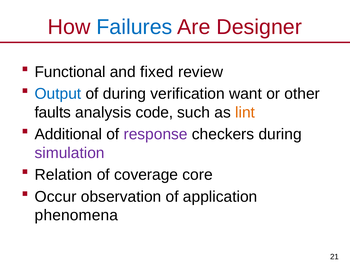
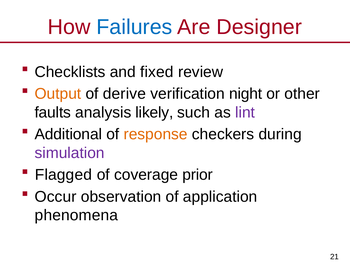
Functional: Functional -> Checklists (70, 72)
Output colour: blue -> orange (58, 94)
of during: during -> derive (124, 94)
want: want -> night (246, 94)
code: code -> likely (154, 112)
lint colour: orange -> purple (245, 112)
response colour: purple -> orange (156, 134)
Relation: Relation -> Flagged (63, 174)
core: core -> prior (198, 174)
